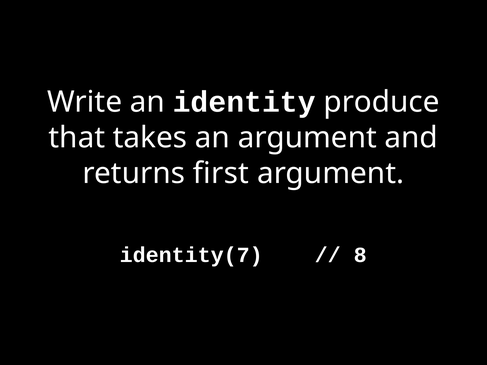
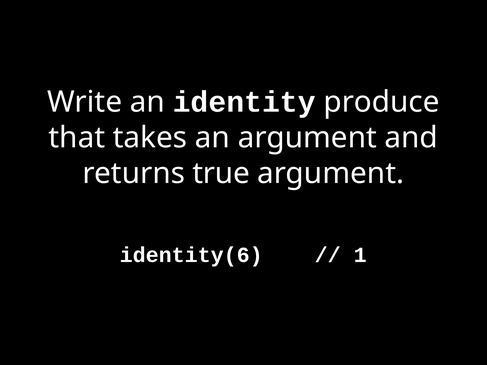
first: first -> true (221, 174)
identity(7: identity(7 -> identity(6 (191, 255)
8: 8 -> 1 (360, 255)
